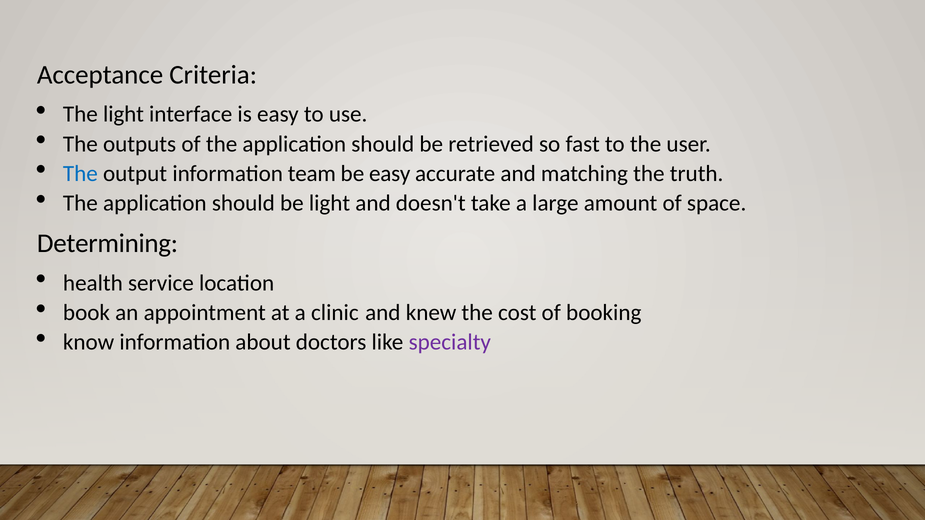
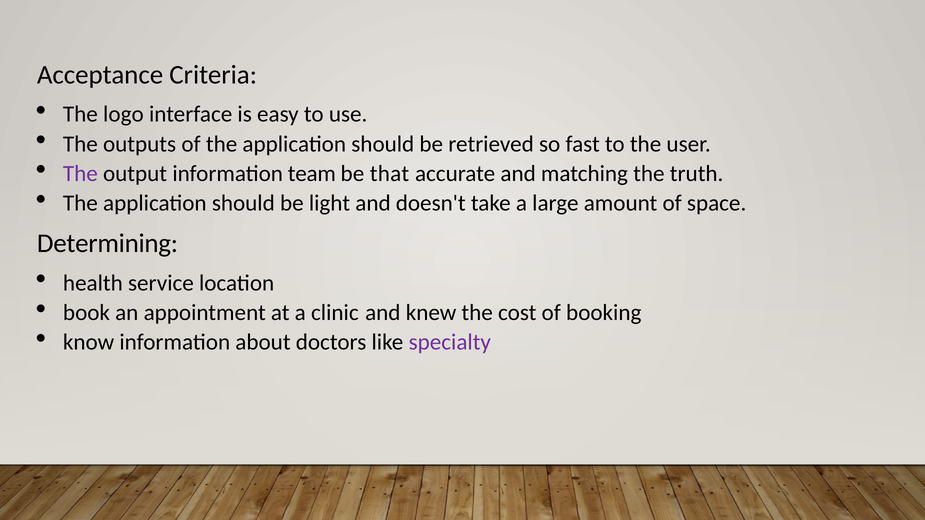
The light: light -> logo (123, 114)
The colour: blue -> purple (80, 174)
be easy: easy -> that (390, 174)
